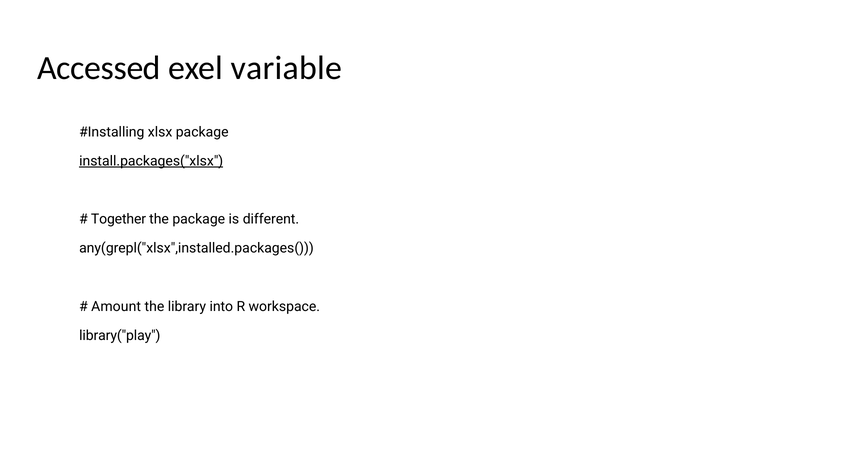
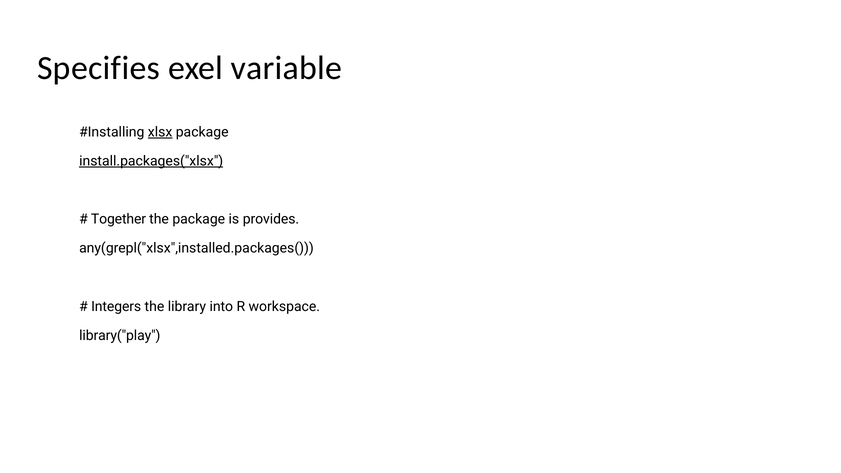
Accessed: Accessed -> Specifies (99, 68)
xlsx underline: none -> present (160, 132)
different: different -> provides (271, 219)
Amount: Amount -> Integers (116, 307)
